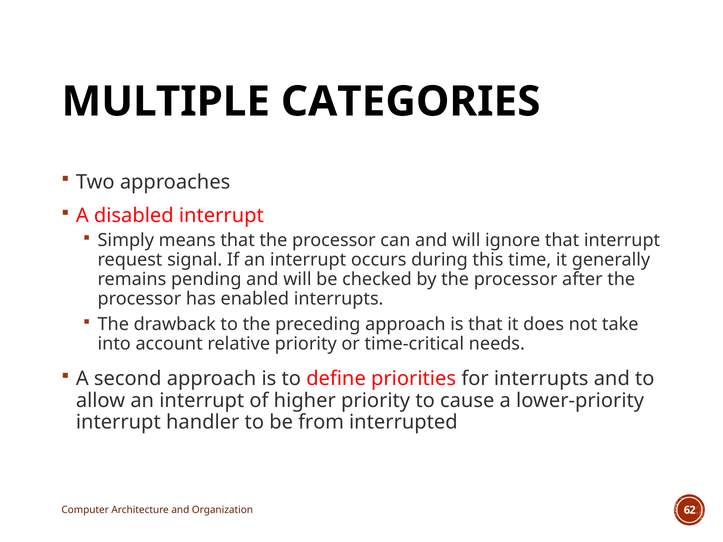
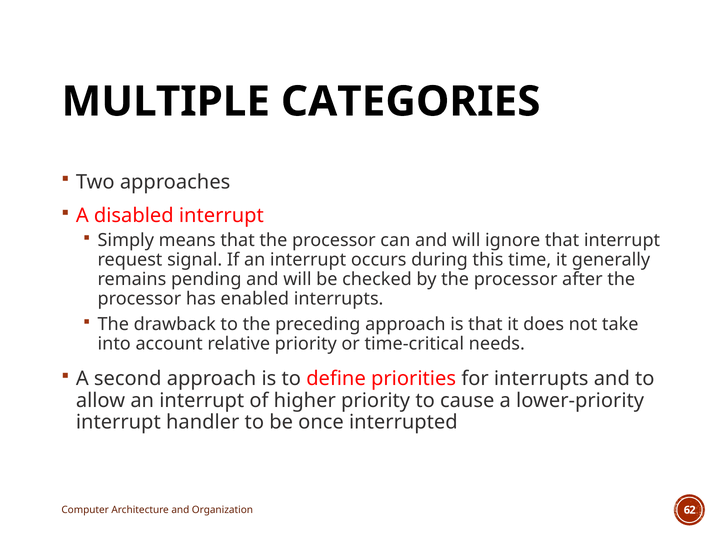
from: from -> once (321, 422)
